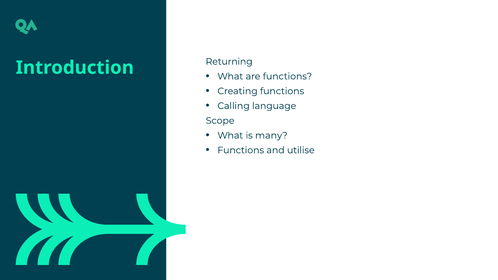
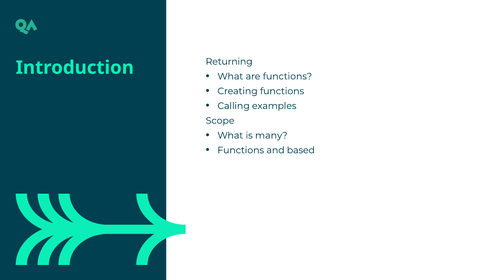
language: language -> examples (274, 106)
utilise: utilise -> based (301, 150)
